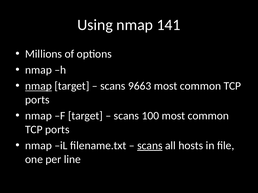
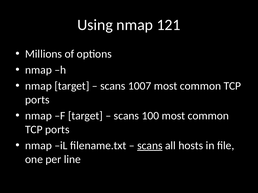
141: 141 -> 121 (169, 25)
nmap underline: present -> none (39, 86)
9663: 9663 -> 1007 (140, 86)
